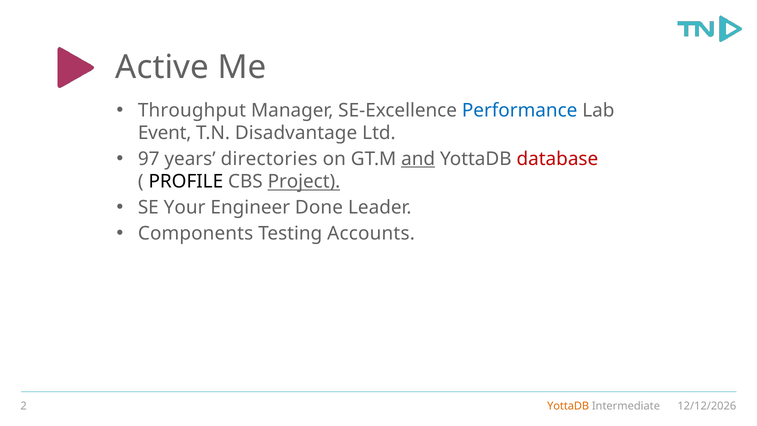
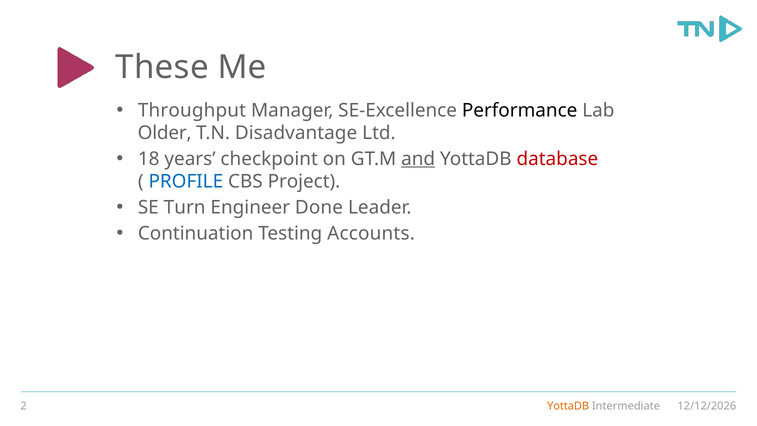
Active: Active -> These (162, 67)
Performance colour: blue -> black (520, 110)
Event: Event -> Older (165, 133)
97: 97 -> 18 (149, 159)
directories: directories -> checkpoint (269, 159)
PROFILE colour: black -> blue (186, 182)
Project underline: present -> none (304, 182)
Your: Your -> Turn (185, 208)
Components: Components -> Continuation (196, 233)
